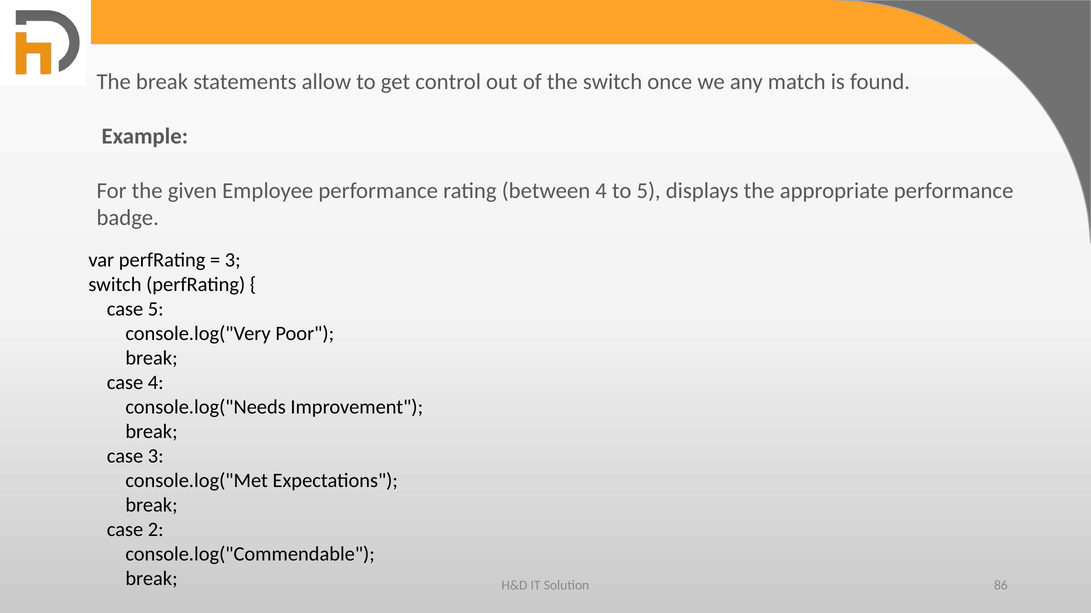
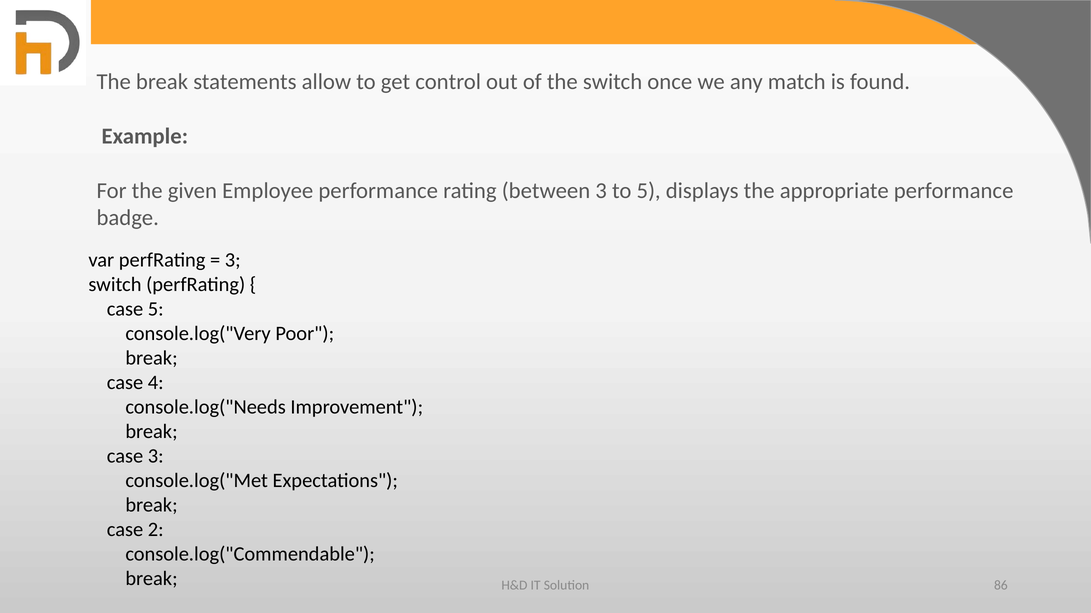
between 4: 4 -> 3 (601, 191)
